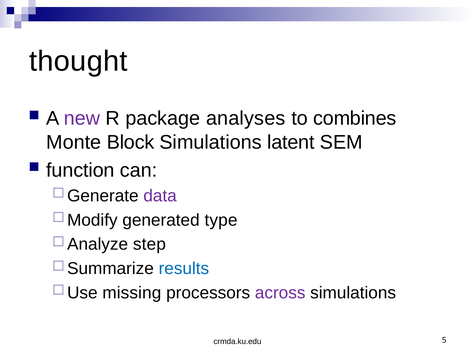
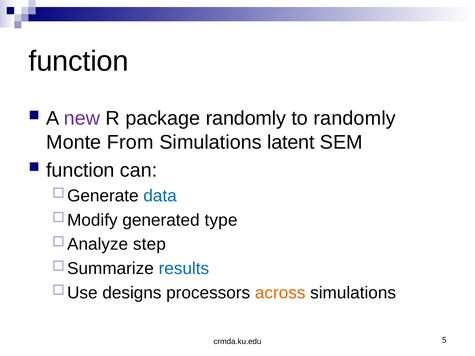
thought: thought -> function (79, 61)
package analyses: analyses -> randomly (246, 119)
to combines: combines -> randomly (355, 119)
Block: Block -> From (130, 142)
data colour: purple -> blue (160, 196)
missing: missing -> designs (132, 293)
across colour: purple -> orange (280, 293)
